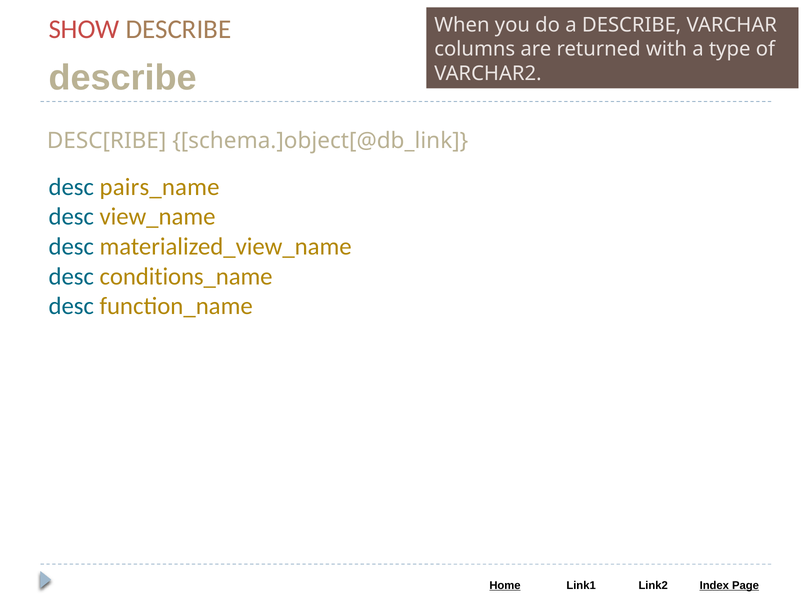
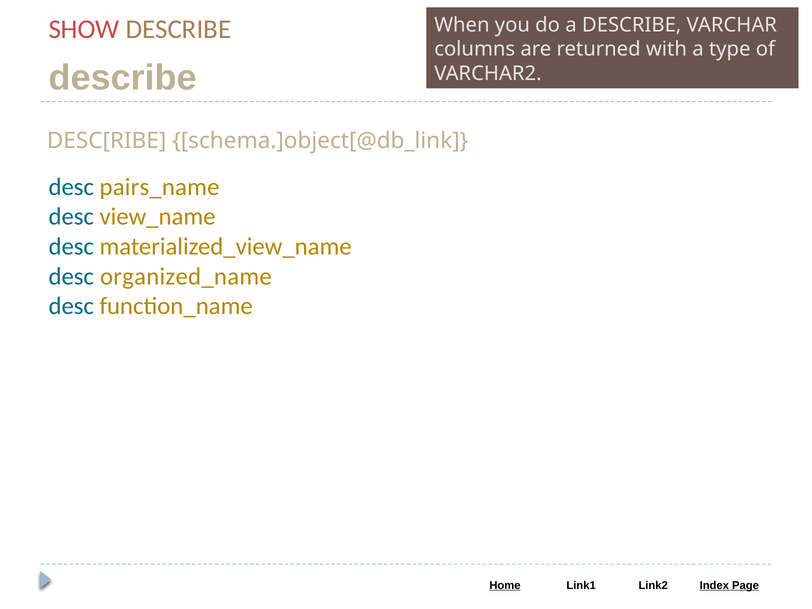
conditions_name: conditions_name -> organized_name (186, 276)
